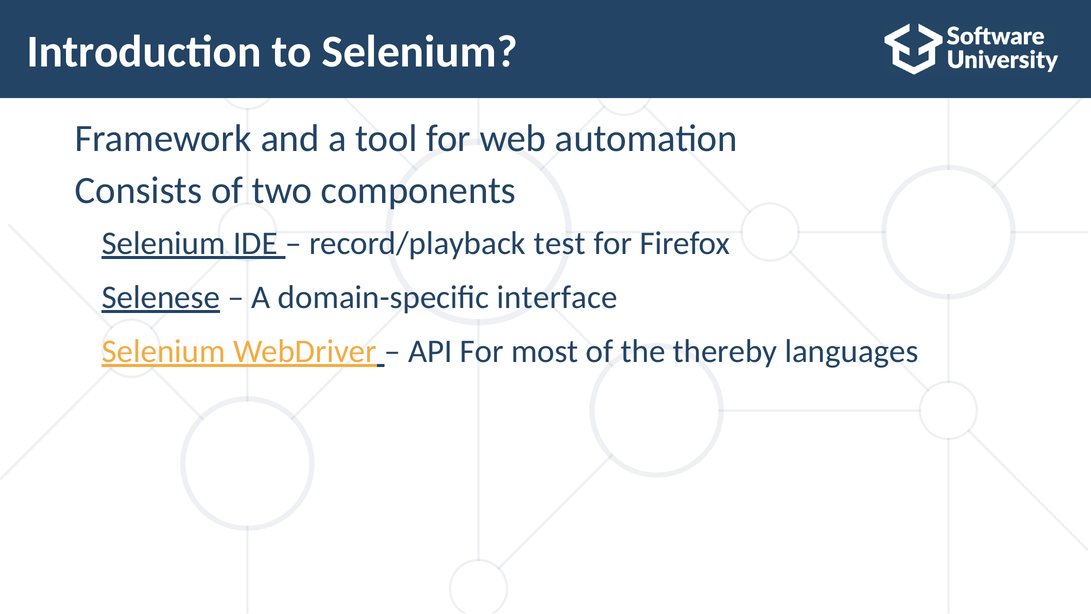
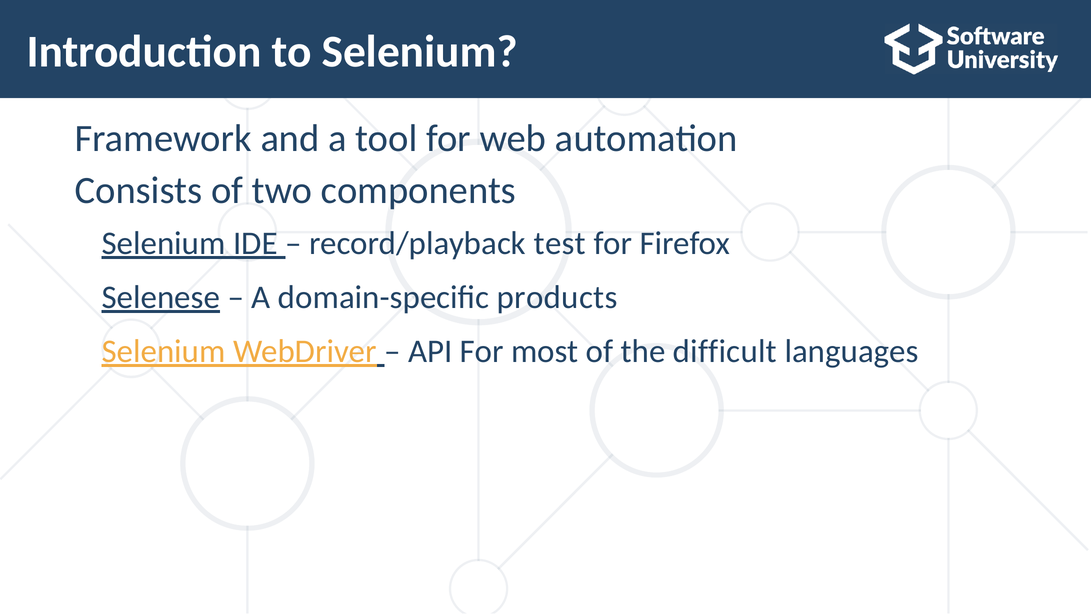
interface: interface -> products (557, 297)
thereby: thereby -> difficult (725, 351)
